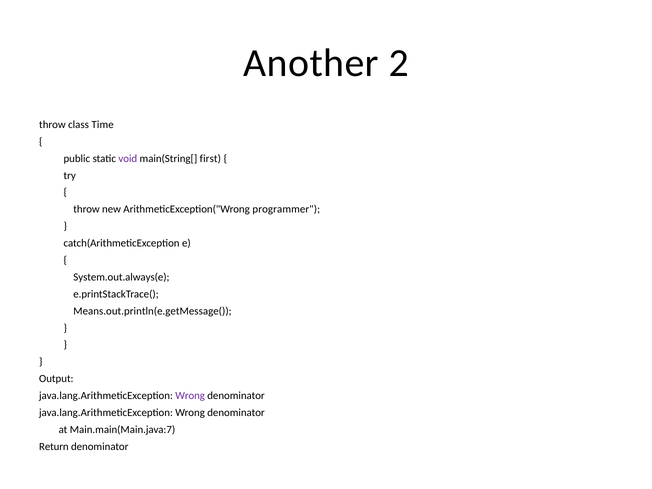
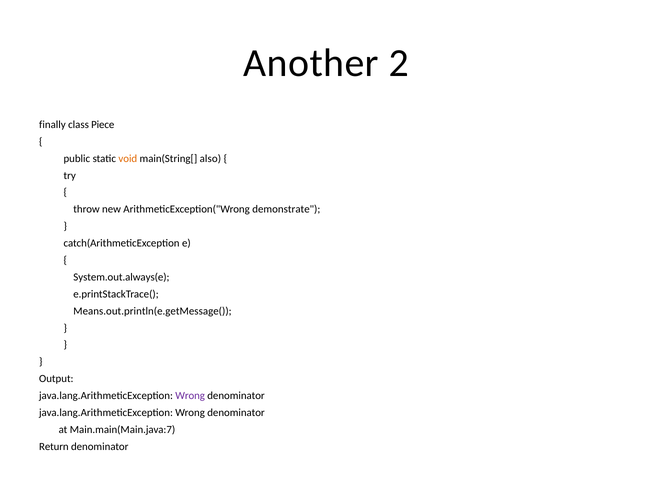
throw: throw -> finally (52, 125)
Time: Time -> Piece (103, 125)
void colour: purple -> orange (128, 159)
first: first -> also (210, 159)
programmer: programmer -> demonstrate (286, 209)
